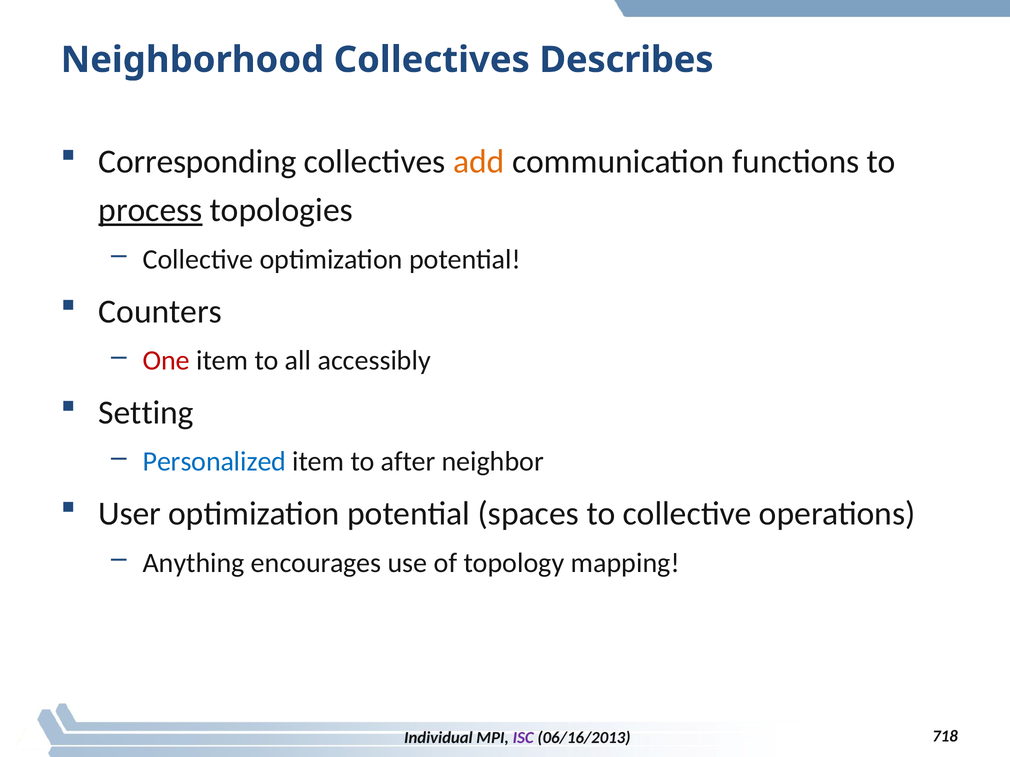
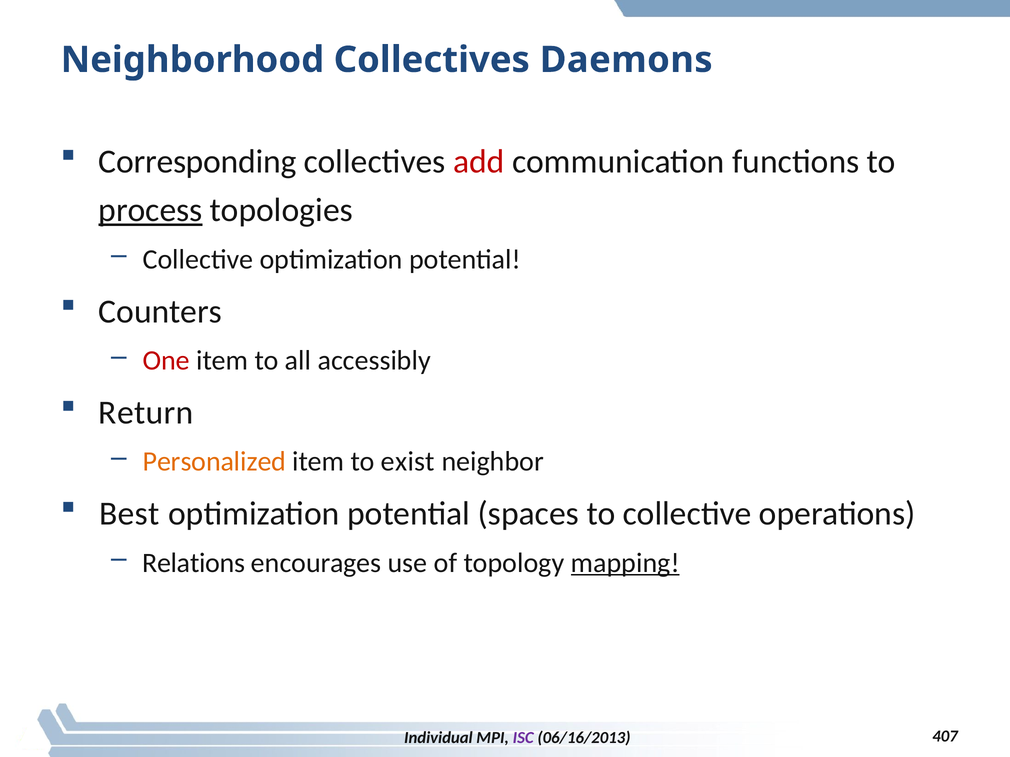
Describes: Describes -> Daemons (626, 60)
add colour: orange -> red (479, 162)
Setting: Setting -> Return (146, 413)
Personalized colour: blue -> orange (214, 462)
after: after -> exist (408, 462)
User: User -> Best (129, 514)
Anything: Anything -> Relations (194, 563)
mapping underline: none -> present (625, 563)
718: 718 -> 407 (945, 737)
